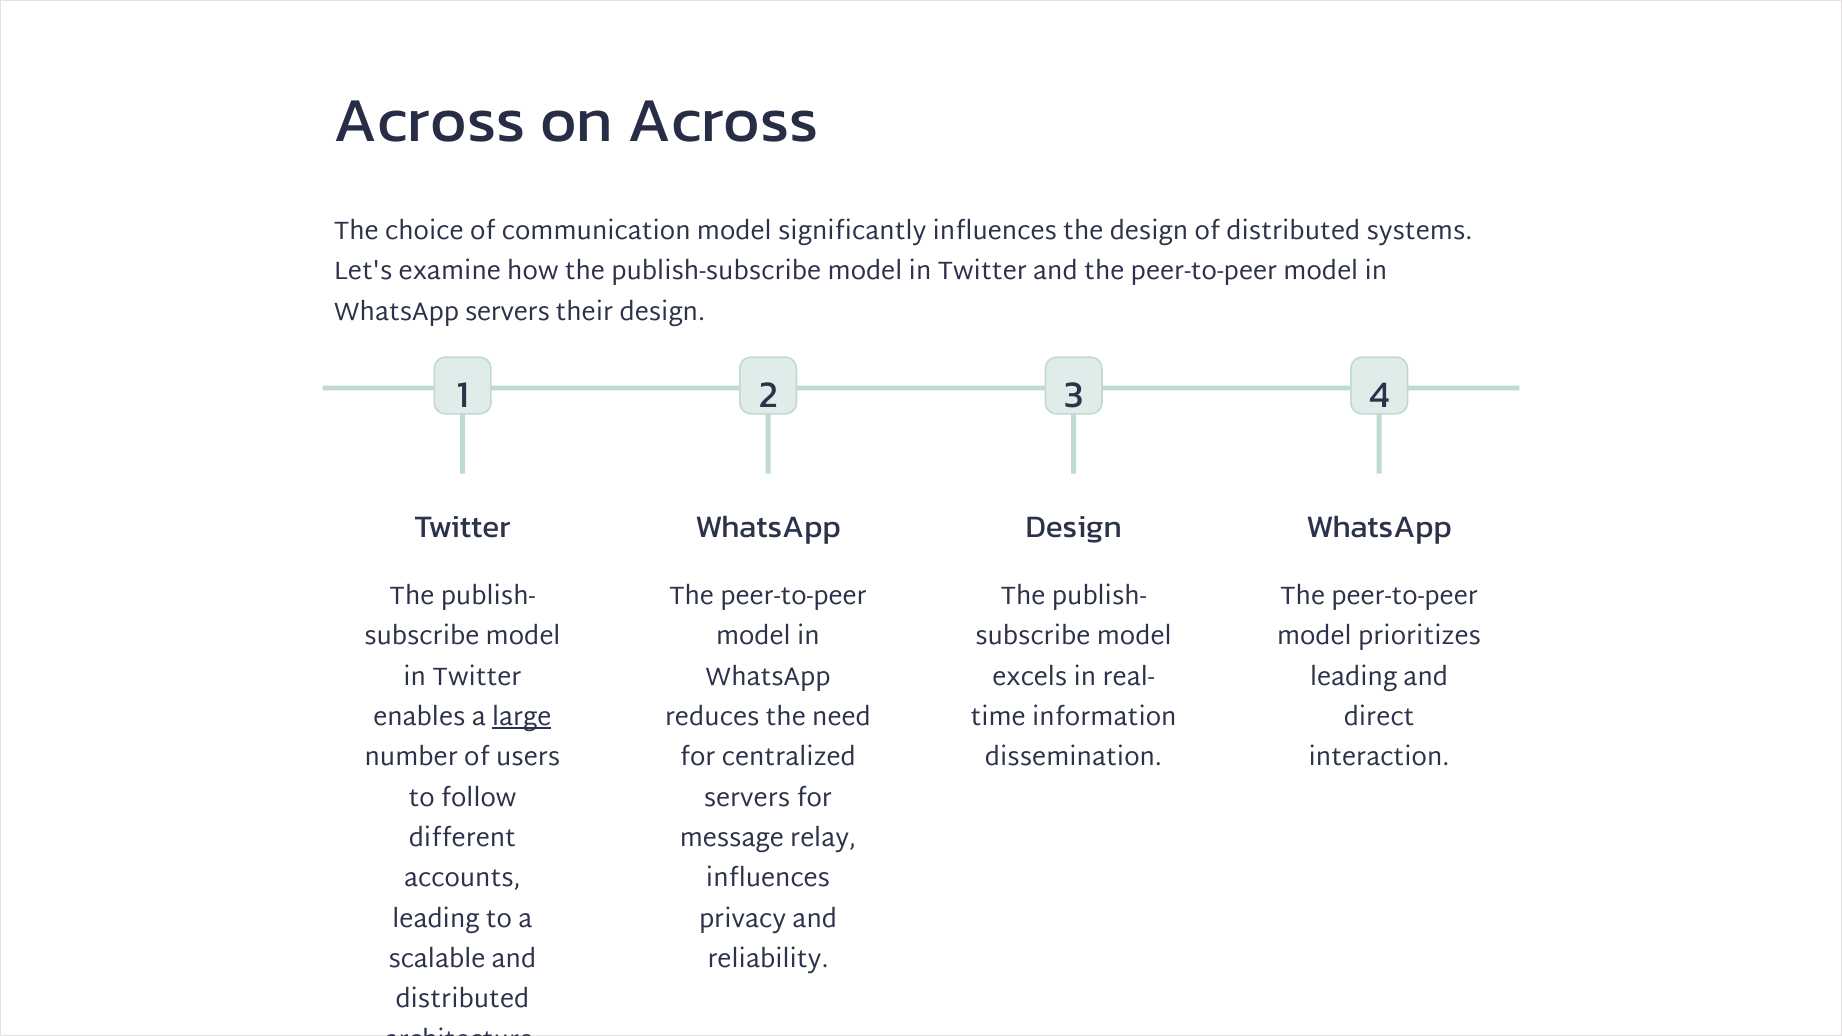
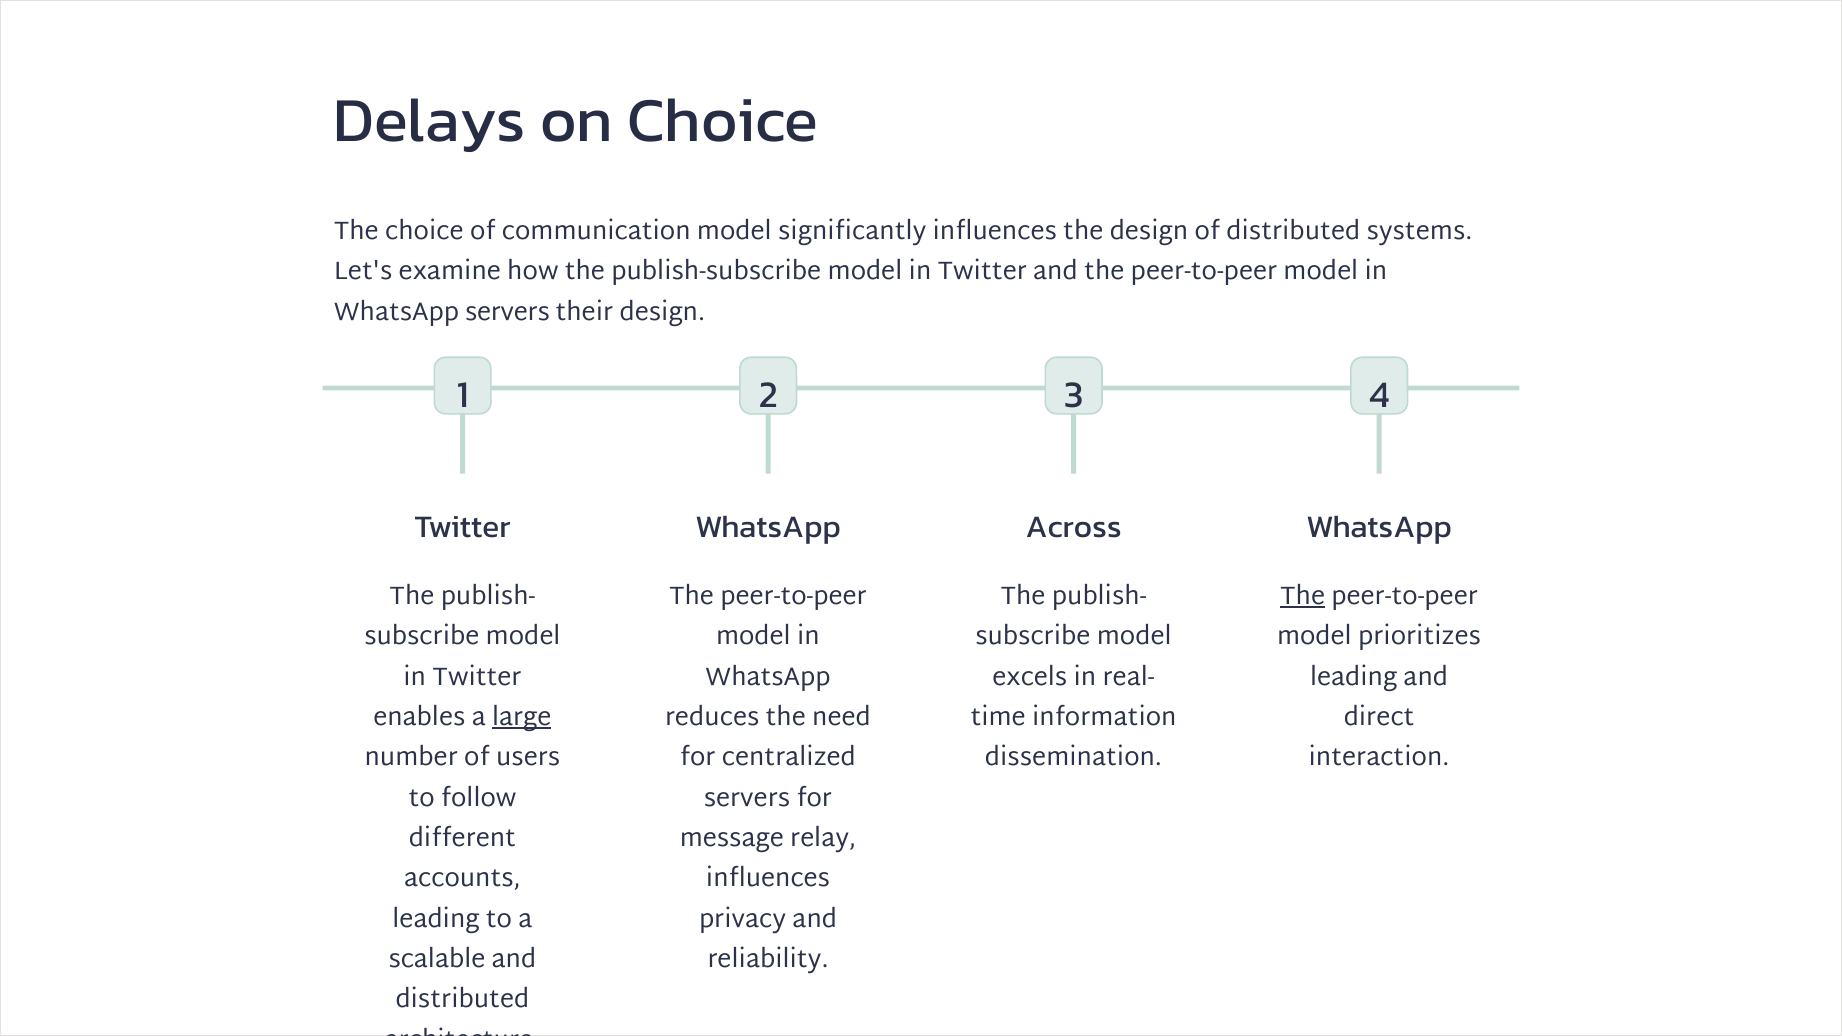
Across: Across -> Delays (430, 120)
on Across: Across -> Choice (723, 120)
Design: Design -> Across (1074, 527)
The underline: none -> present (1303, 596)
